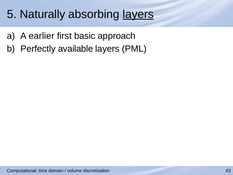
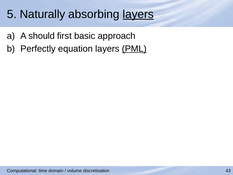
earlier: earlier -> should (42, 36)
available: available -> equation (75, 49)
PML underline: none -> present (134, 49)
